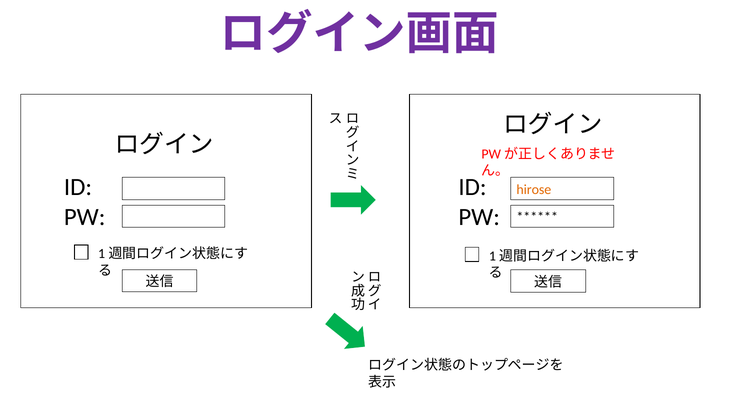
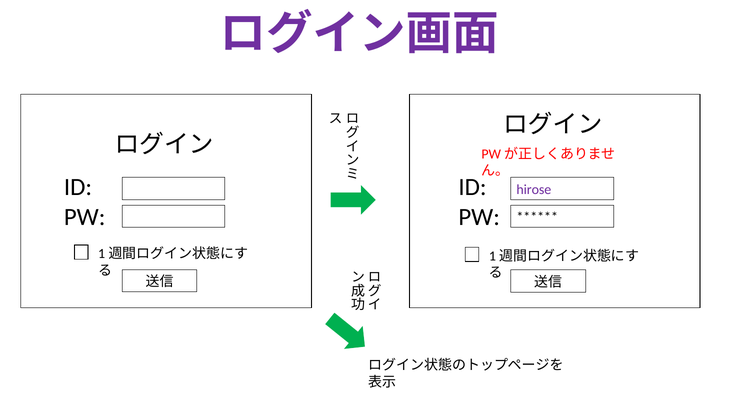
hirose colour: orange -> purple (534, 190)
